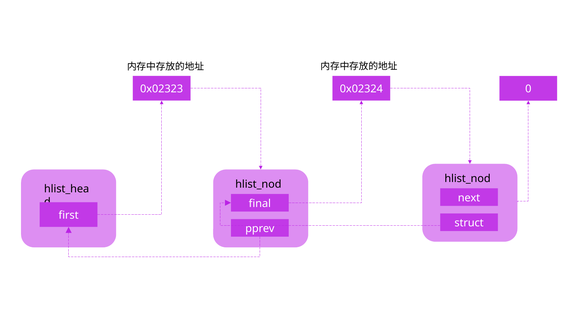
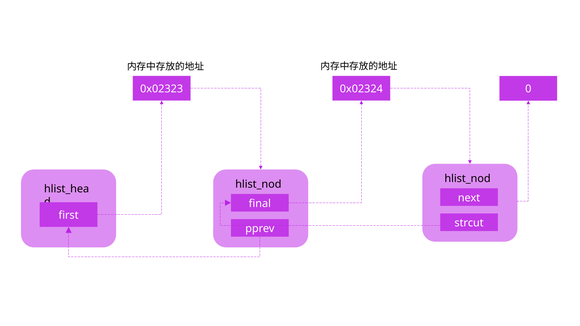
struct: struct -> strcut (469, 223)
